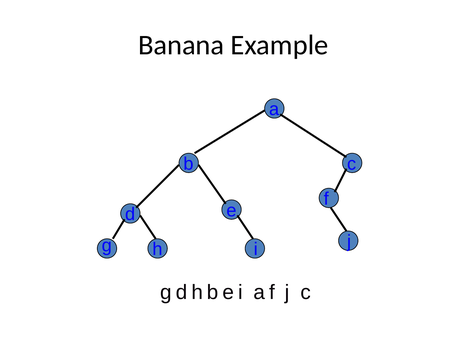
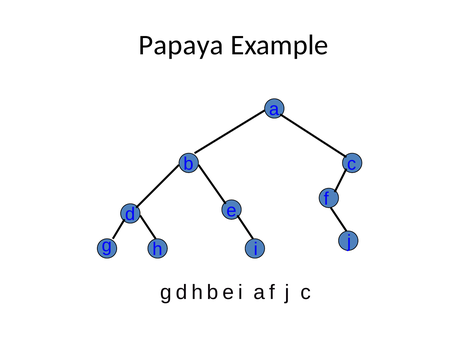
Banana: Banana -> Papaya (181, 45)
